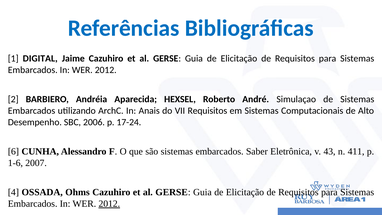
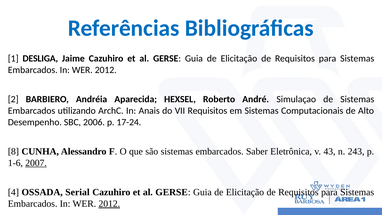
DIGITAL: DIGITAL -> DESLIGA (40, 58)
6: 6 -> 8 (13, 151)
411: 411 -> 243 (356, 151)
2007 underline: none -> present (36, 163)
Ohms: Ohms -> Serial (77, 192)
